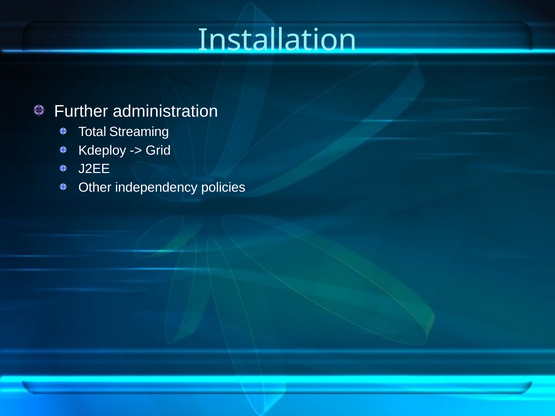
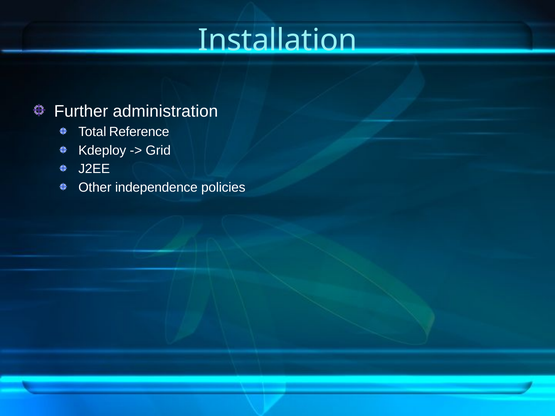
Streaming: Streaming -> Reference (139, 132)
independency: independency -> independence (156, 188)
